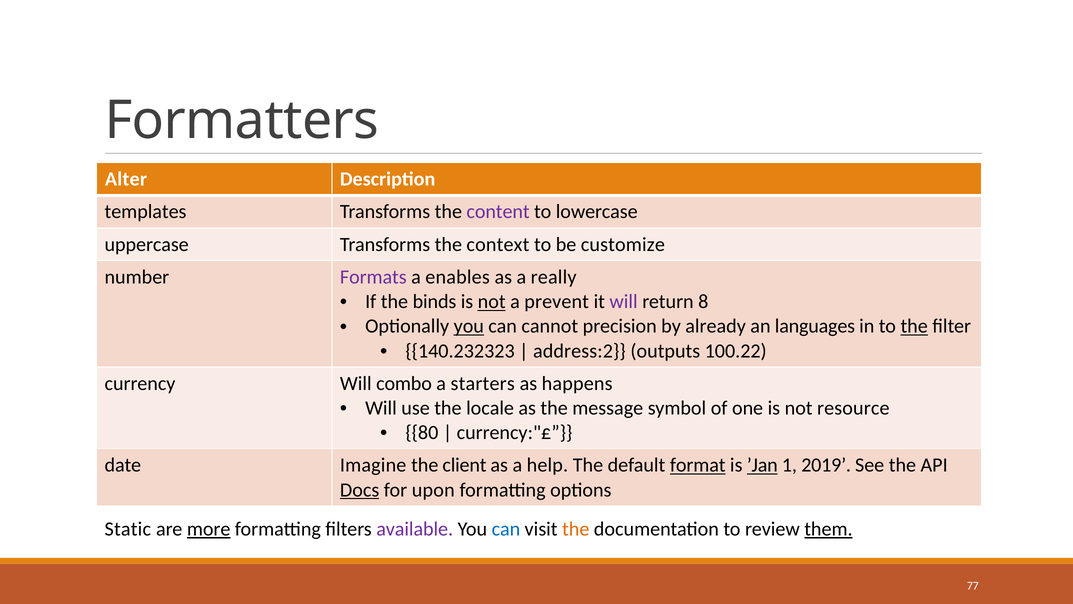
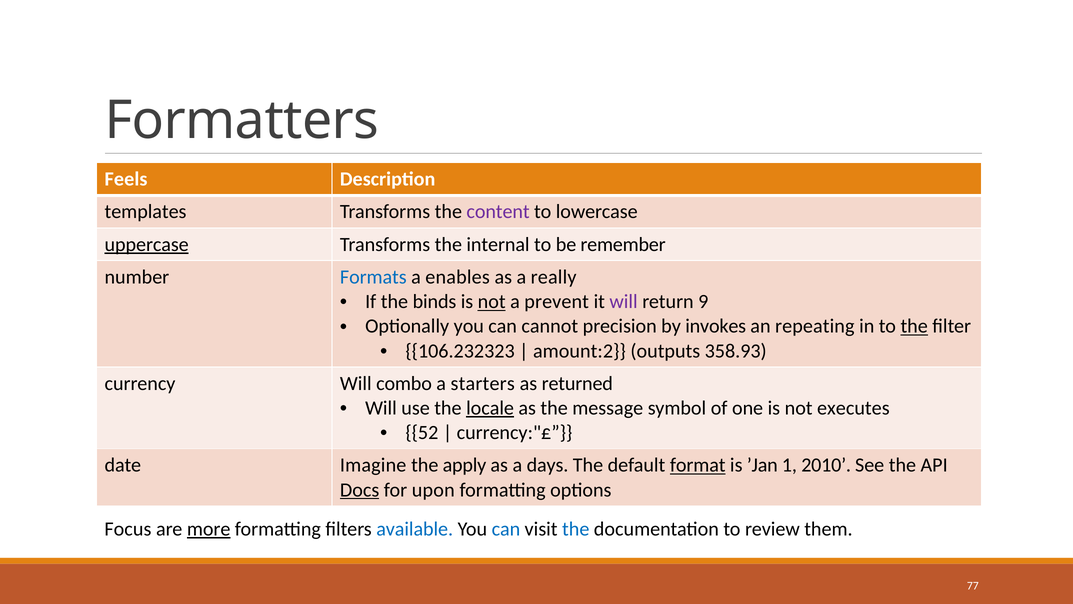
Alter: Alter -> Feels (126, 179)
uppercase underline: none -> present (147, 244)
context: context -> internal (498, 244)
customize: customize -> remember (623, 244)
Formats colour: purple -> blue (373, 277)
8: 8 -> 9 (703, 302)
you underline: present -> none (469, 326)
already: already -> invokes (716, 326)
languages: languages -> repeating (815, 326)
140.232323: 140.232323 -> 106.232323 (460, 351)
address:2: address:2 -> amount:2 (579, 351)
100.22: 100.22 -> 358.93 (736, 351)
happens: happens -> returned (577, 383)
locale underline: none -> present (490, 408)
resource: resource -> executes (853, 408)
80: 80 -> 52 (422, 432)
client: client -> apply (464, 465)
help: help -> days (548, 465)
’Jan underline: present -> none (762, 465)
2019: 2019 -> 2010 (826, 465)
Static: Static -> Focus (128, 529)
available colour: purple -> blue (415, 529)
the colour: orange -> blue (576, 529)
them underline: present -> none (828, 529)
